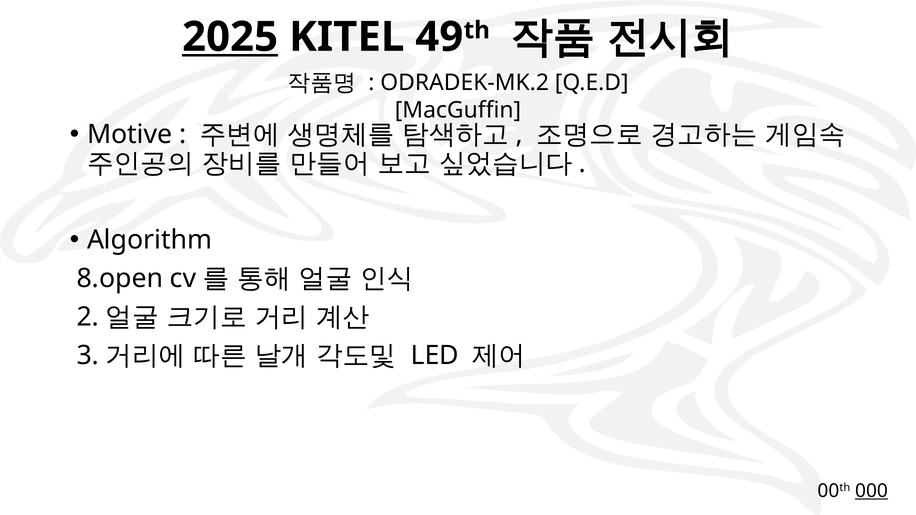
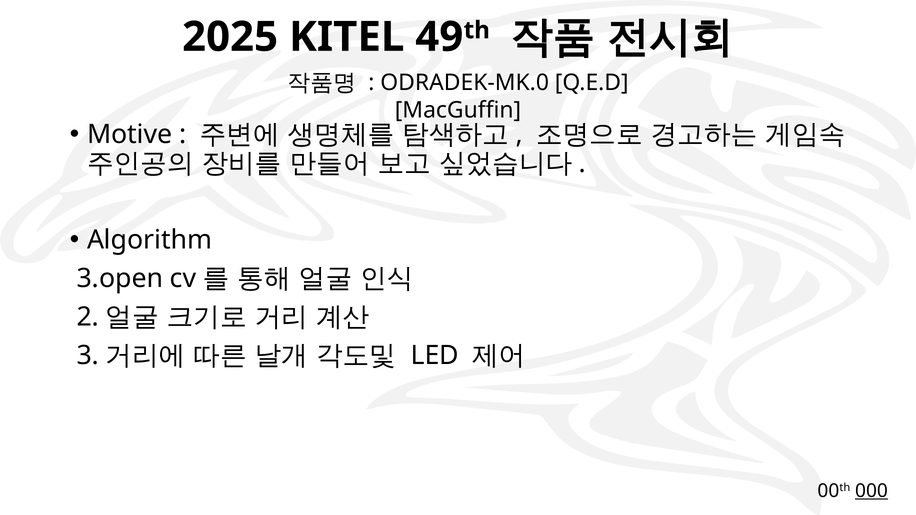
2025 underline: present -> none (230, 37)
ODRADEK-MK.2: ODRADEK-MK.2 -> ODRADEK-MK.0 (465, 83)
8.open: 8.open -> 3.open (120, 279)
